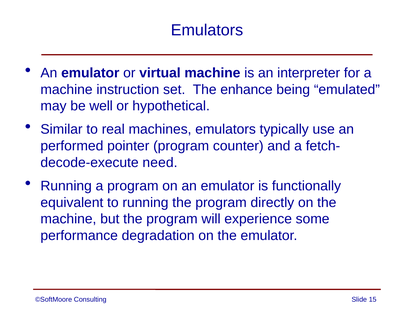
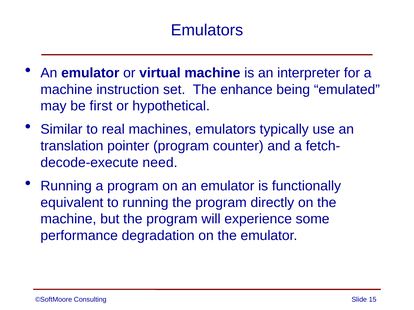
well: well -> first (101, 106)
performed: performed -> translation (72, 146)
